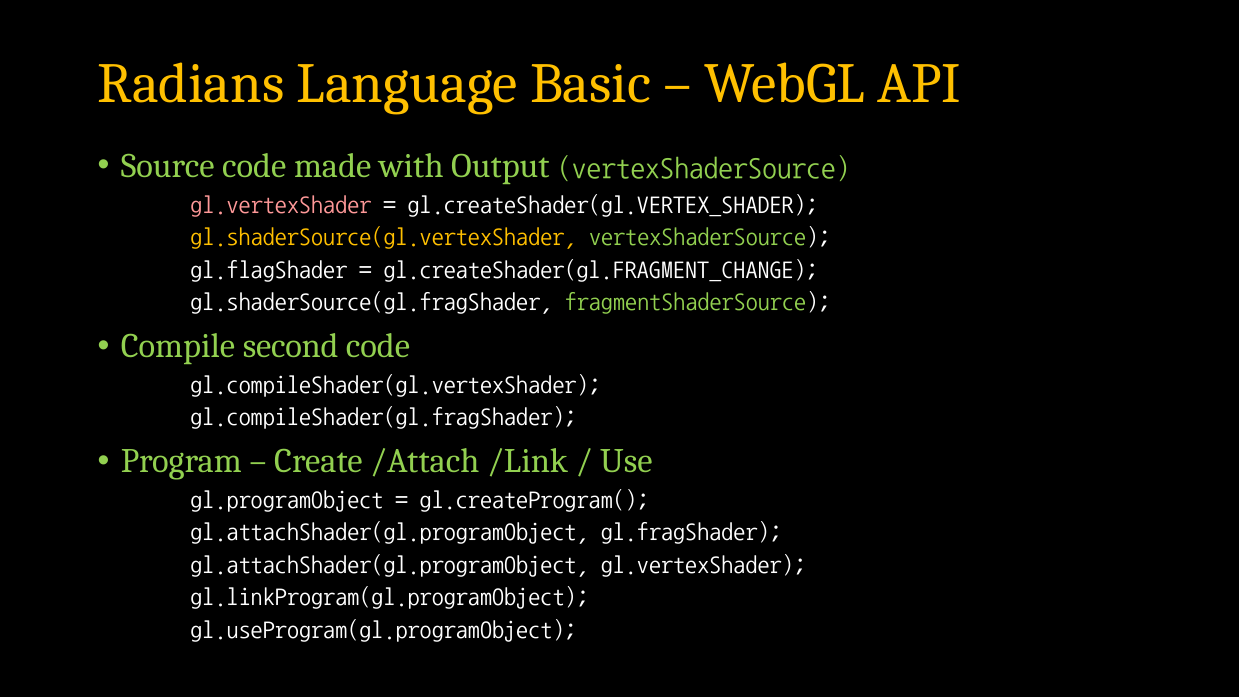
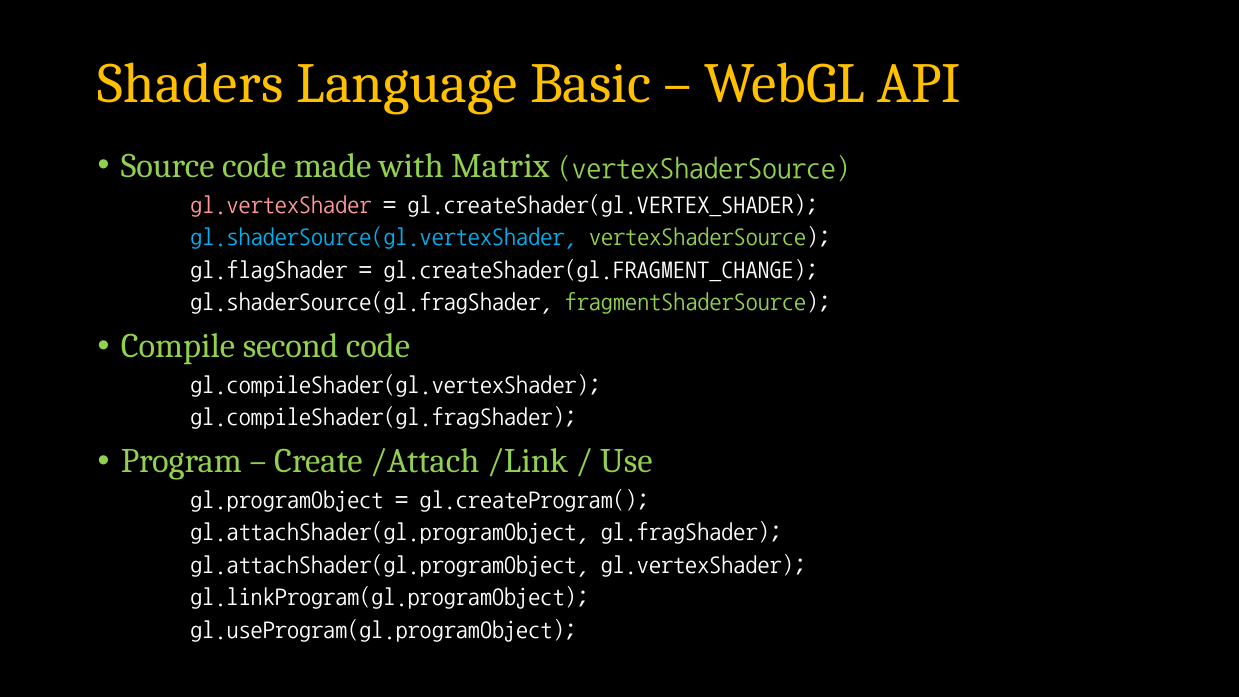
Radians: Radians -> Shaders (191, 84)
Output: Output -> Matrix (500, 166)
gl.shaderSource(gl.vertexShader colour: yellow -> light blue (384, 237)
